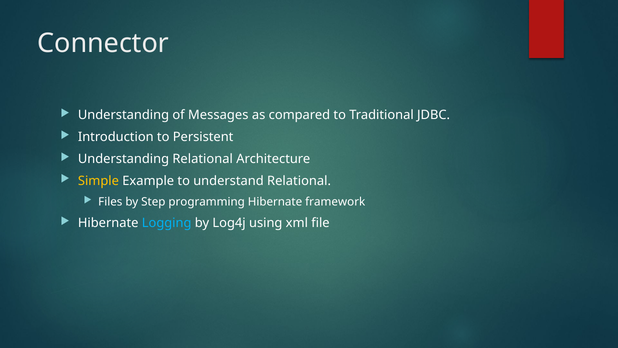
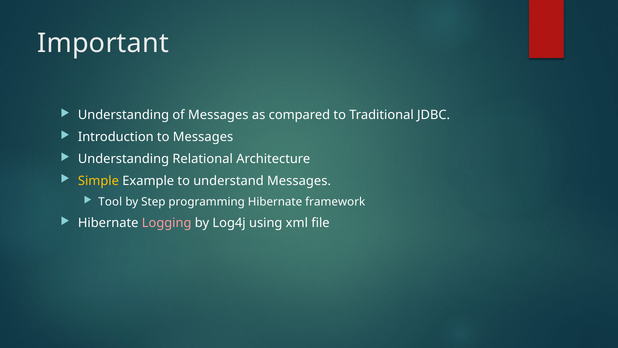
Connector: Connector -> Important (103, 43)
to Persistent: Persistent -> Messages (203, 137)
understand Relational: Relational -> Messages (299, 181)
Files: Files -> Tool (110, 202)
Logging colour: light blue -> pink (167, 223)
